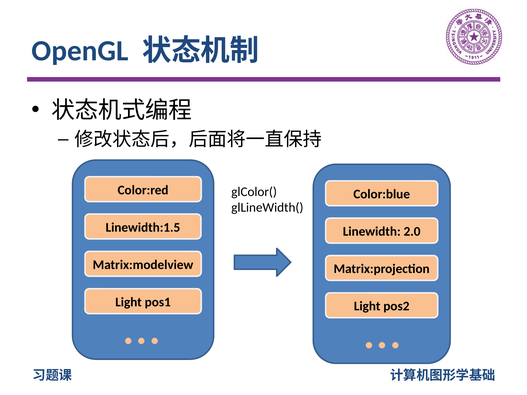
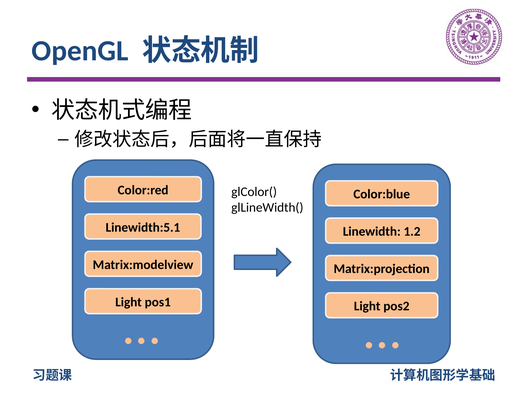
Linewidth:1.5: Linewidth:1.5 -> Linewidth:5.1 (143, 228)
2.0: 2.0 -> 1.2 (412, 232)
